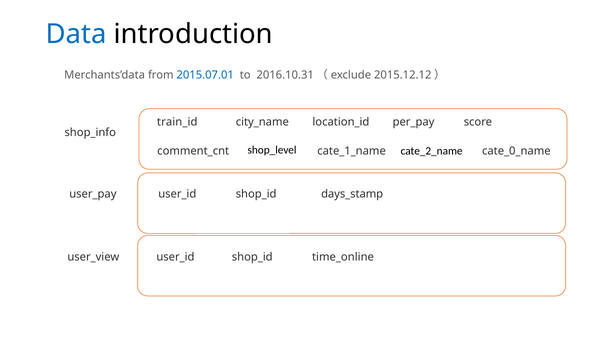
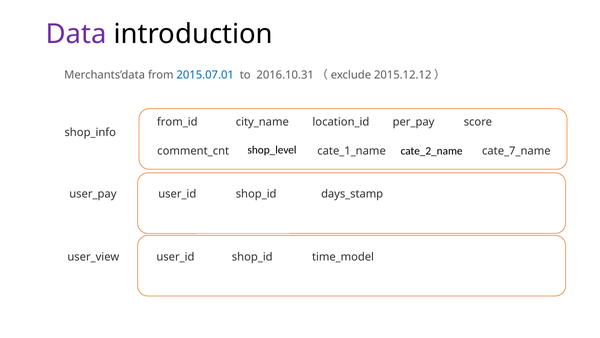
Data colour: blue -> purple (76, 34)
train_id: train_id -> from_id (177, 122)
cate_0_name: cate_0_name -> cate_7_name (516, 151)
time_online: time_online -> time_model (343, 257)
